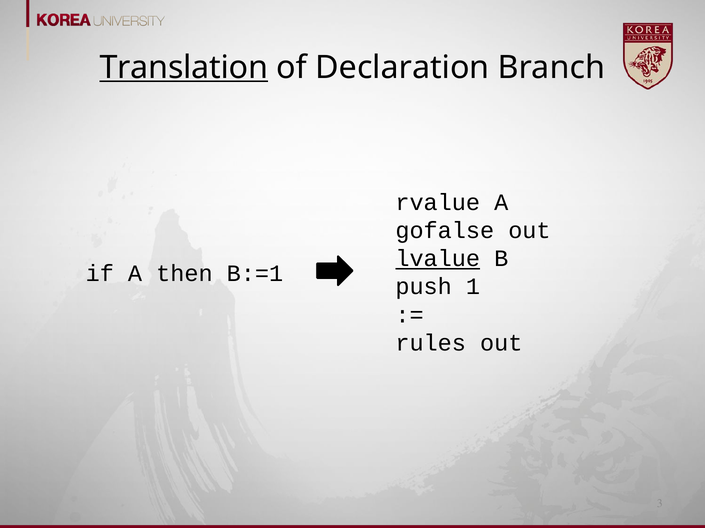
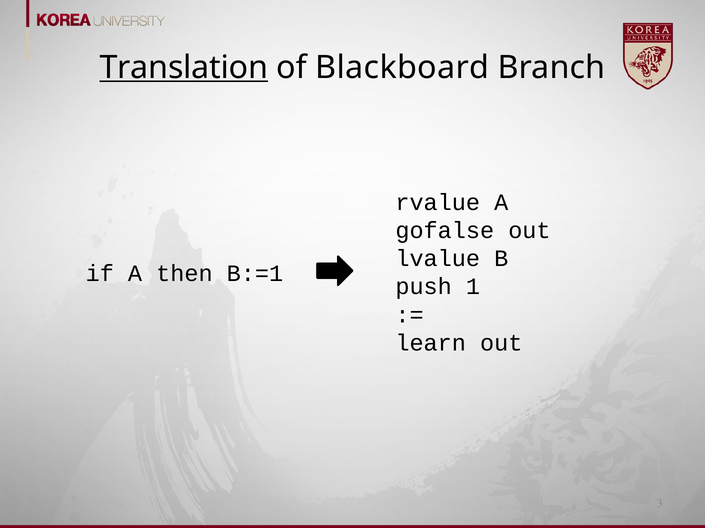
Declaration: Declaration -> Blackboard (402, 67)
lvalue underline: present -> none (438, 259)
rules: rules -> learn (431, 344)
